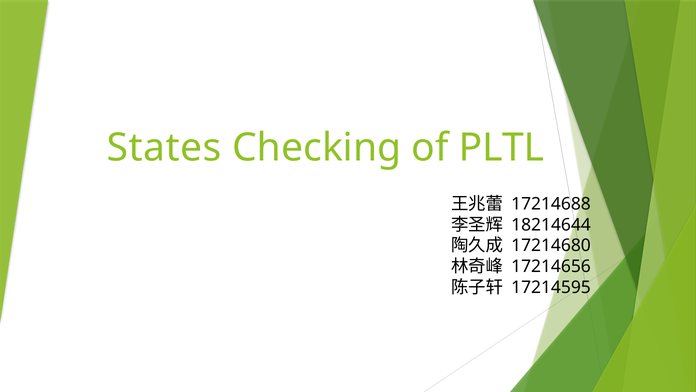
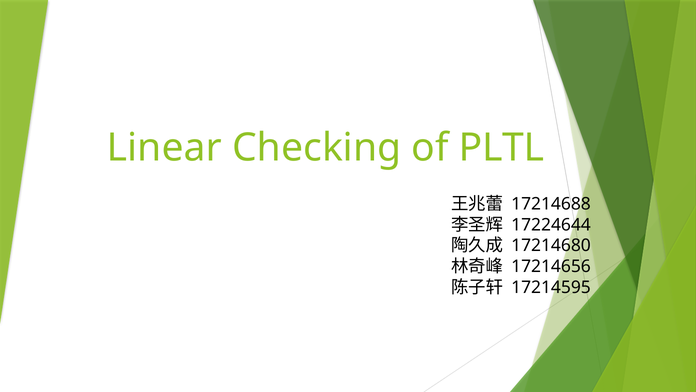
States: States -> Linear (164, 148)
18214644: 18214644 -> 17224644 (551, 225)
